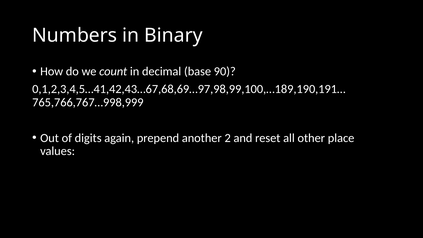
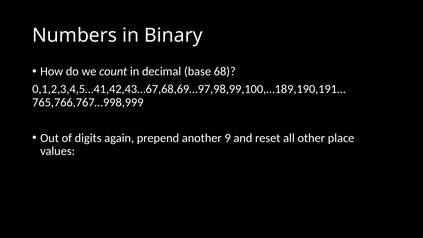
90: 90 -> 68 (225, 71)
2: 2 -> 9 (228, 138)
